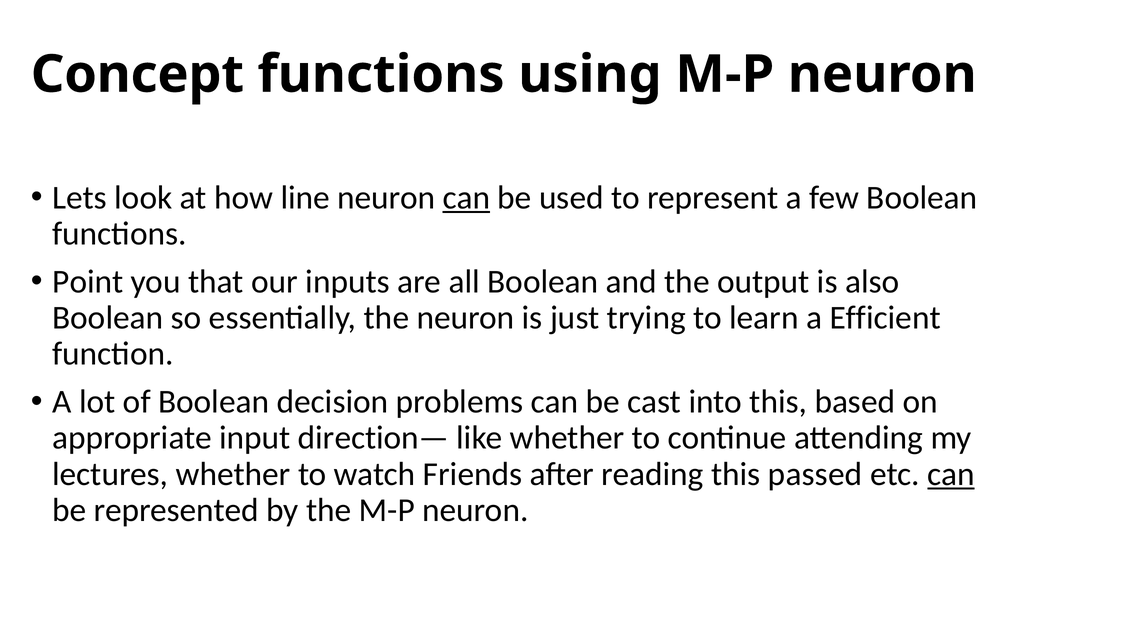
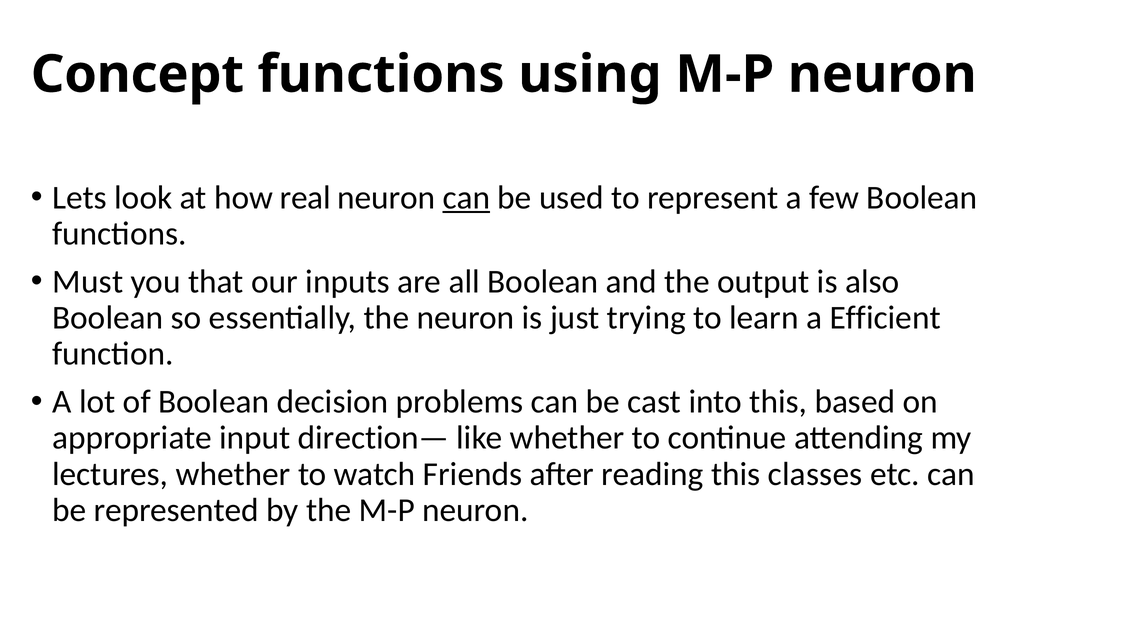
line: line -> real (305, 198)
Point: Point -> Must (88, 282)
passed: passed -> classes (815, 474)
can underline: present -> none (951, 474)
